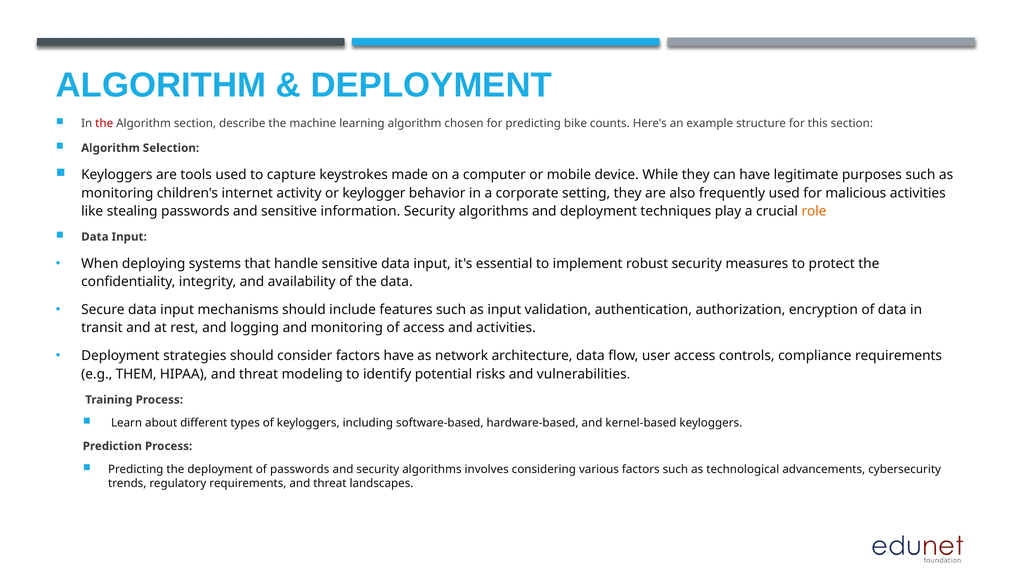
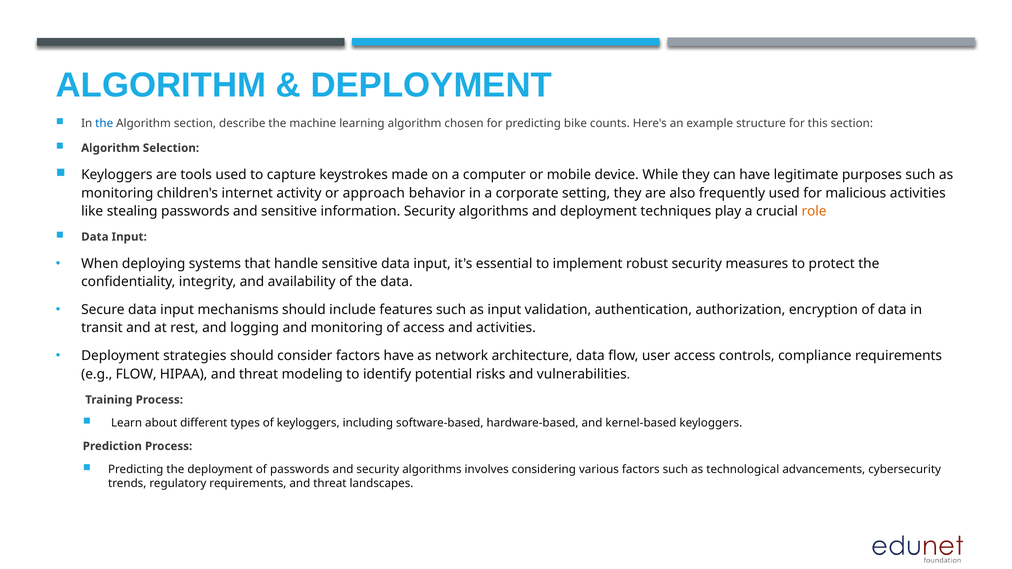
the colour: red -> blue (104, 123)
keylogger: keylogger -> approach (374, 193)
e.g THEM: THEM -> FLOW (136, 374)
